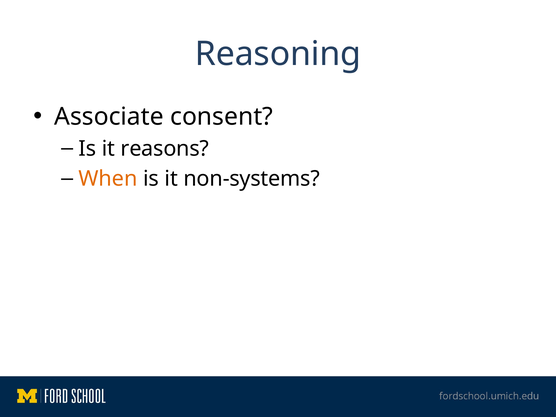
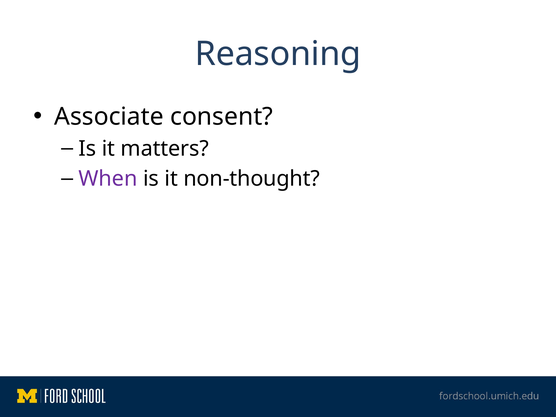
reasons: reasons -> matters (165, 149)
When colour: orange -> purple (108, 179)
non-systems: non-systems -> non-thought (252, 179)
